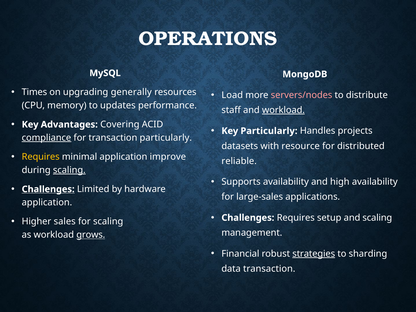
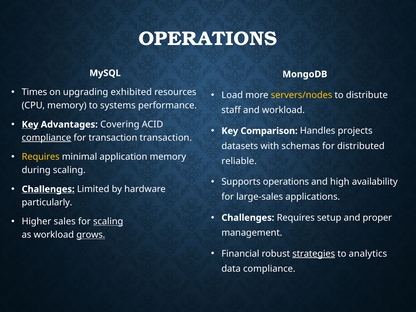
generally: generally -> exhibited (131, 92)
servers/nodes colour: pink -> yellow (302, 95)
updates: updates -> systems (118, 105)
workload underline: present -> none (283, 110)
Key underline: none -> present (30, 125)
Key Particularly: Particularly -> Comparison (269, 131)
transaction particularly: particularly -> transaction (166, 138)
resource: resource -> schemas (301, 146)
application improve: improve -> memory (168, 157)
scaling underline: present -> none (69, 170)
Supports availability: availability -> operations (286, 182)
application: application -> particularly (47, 202)
and scaling: scaling -> proper (377, 218)
scaling underline: none -> present (108, 222)
sharding: sharding -> analytics (368, 254)
data transaction: transaction -> compliance (269, 269)
